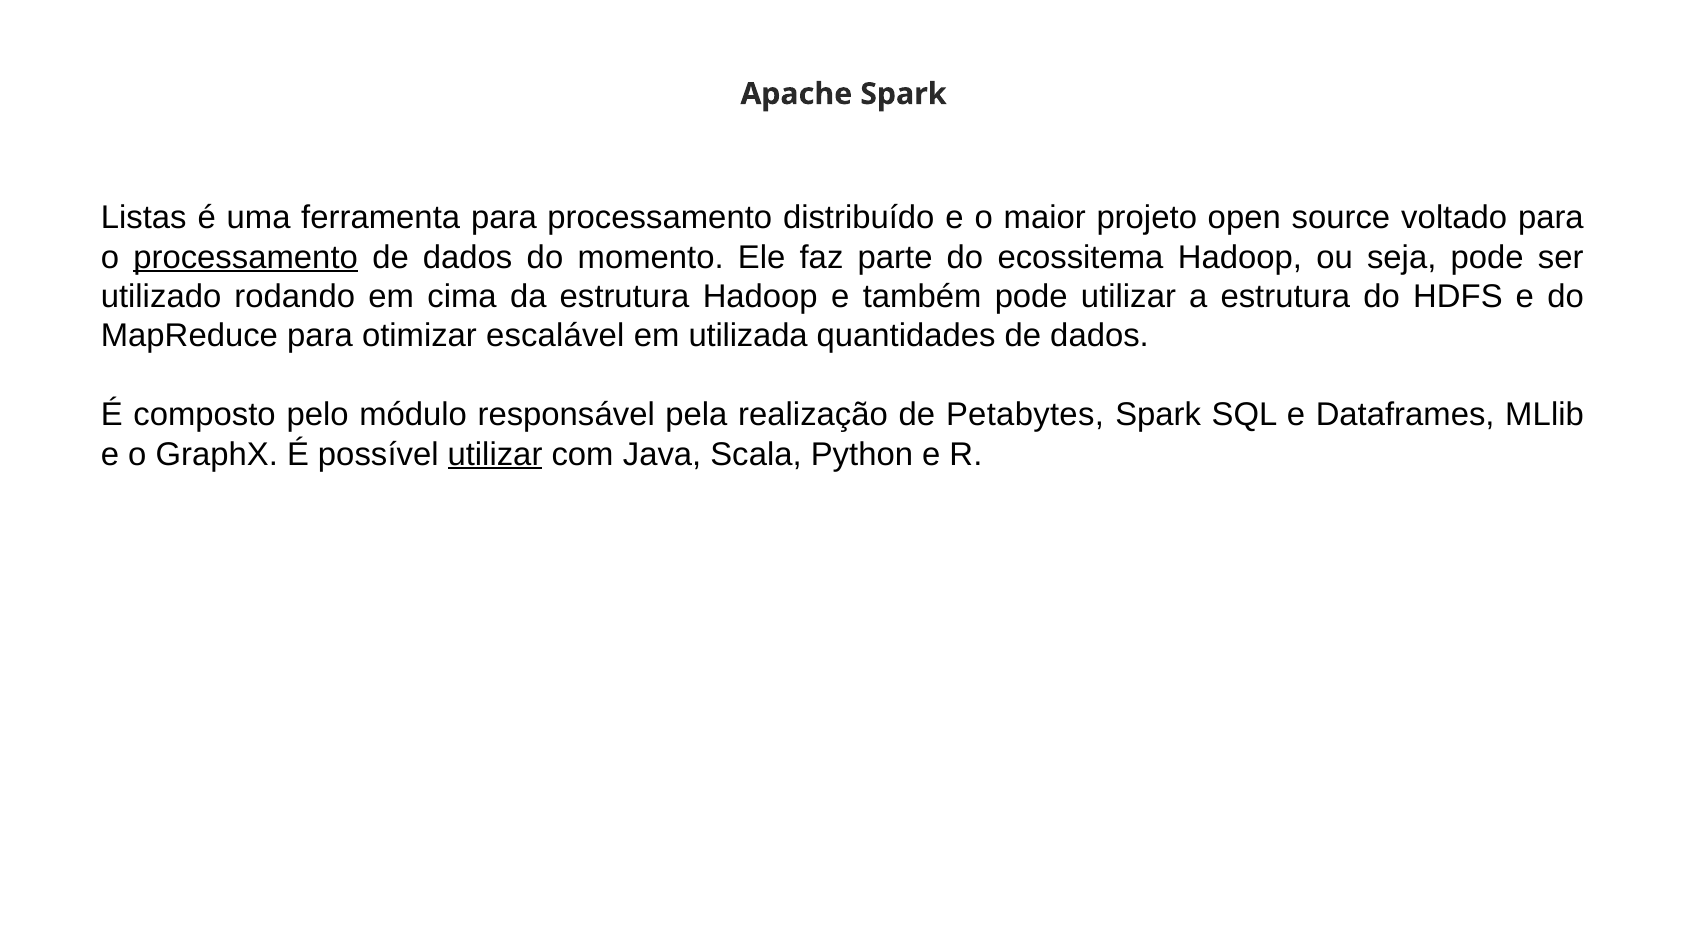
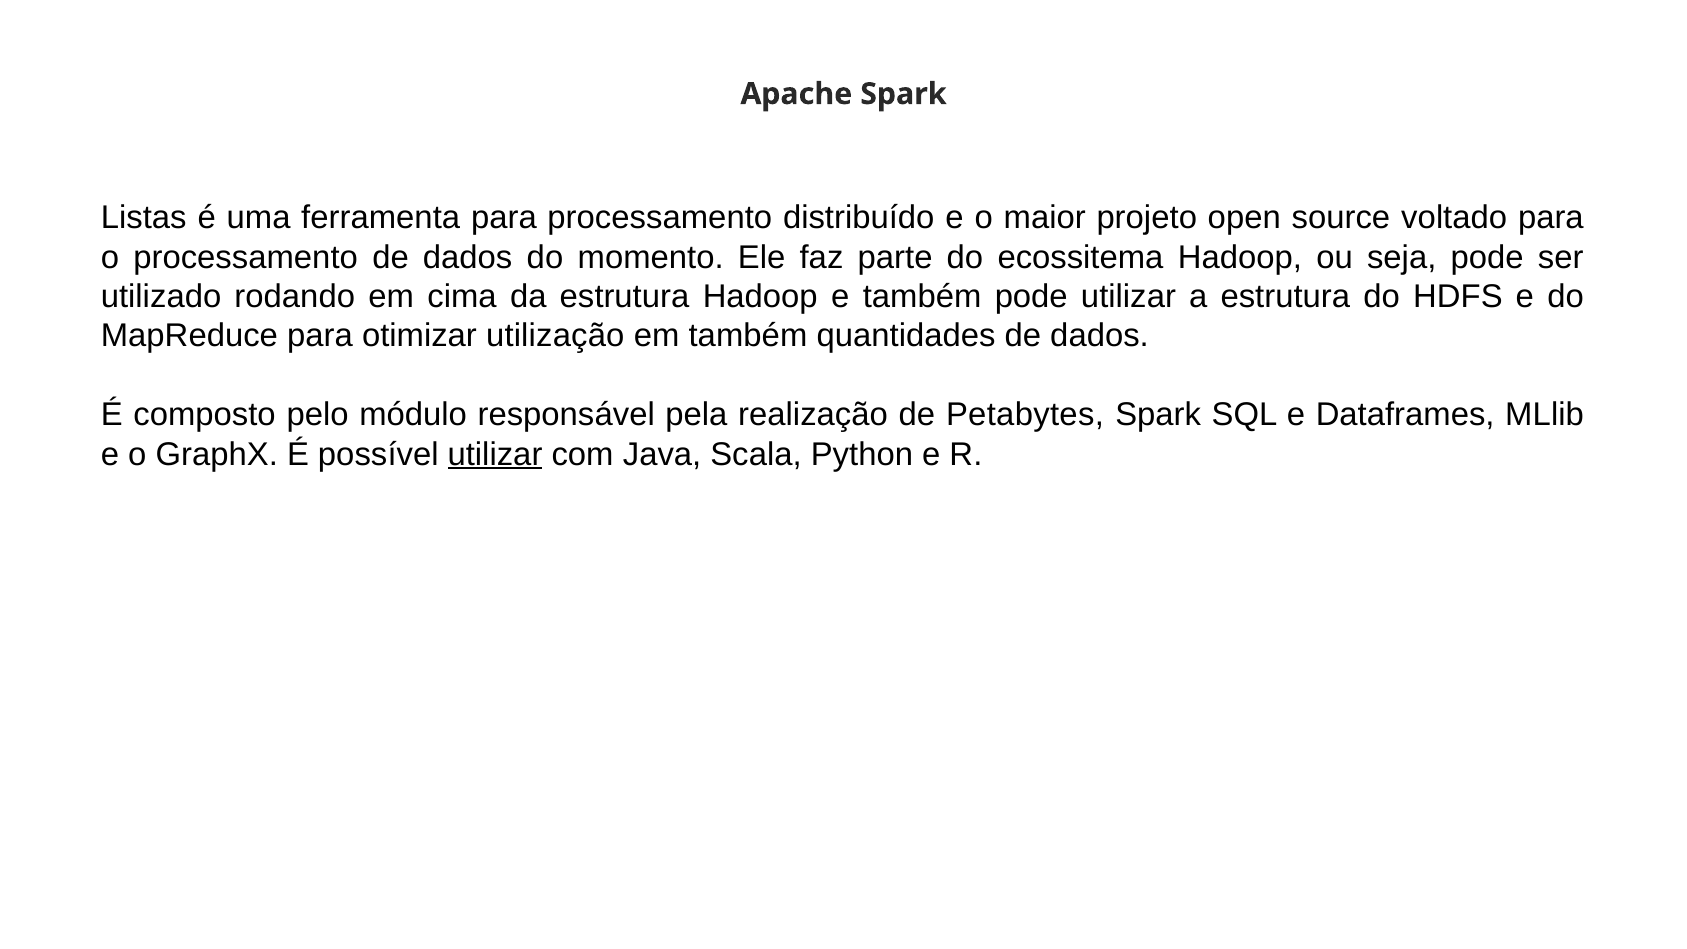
processamento underline: present -> none (246, 257)
escalável: escalável -> utilização (555, 336)
em utilizada: utilizada -> também (748, 336)
